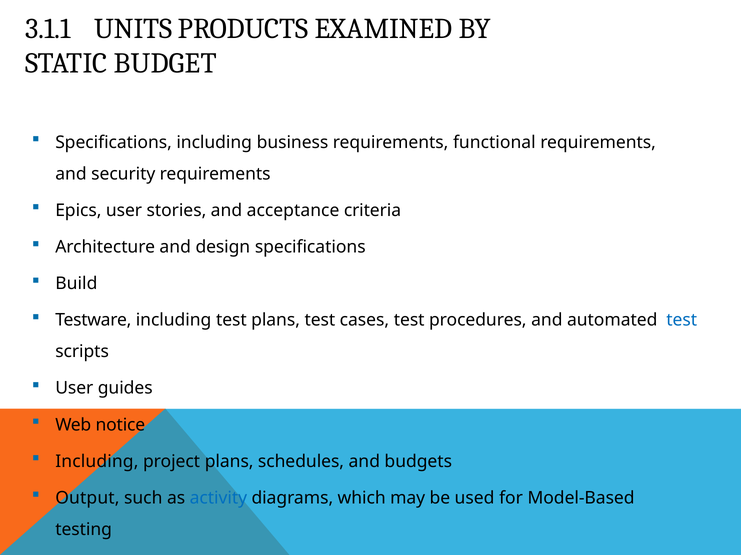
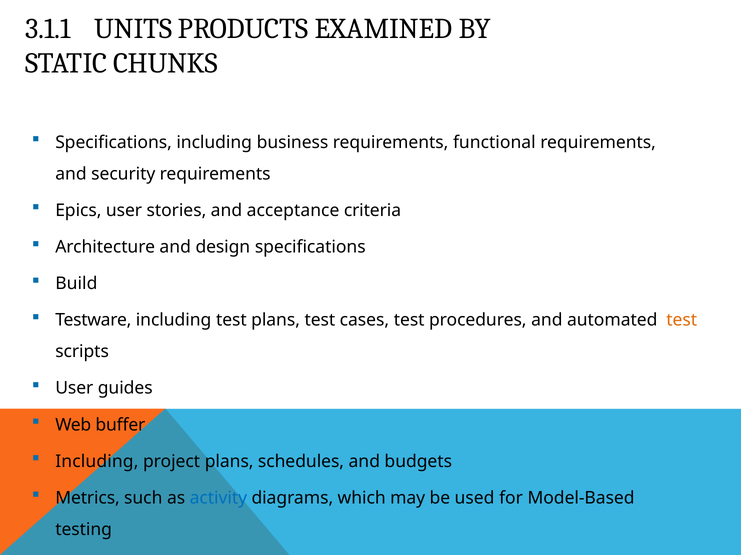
BUDGET: BUDGET -> CHUNKS (165, 64)
test colour: blue -> orange (682, 321)
notice: notice -> buffer (120, 425)
Output: Output -> Metrics (87, 499)
